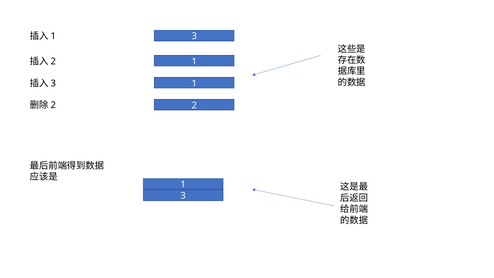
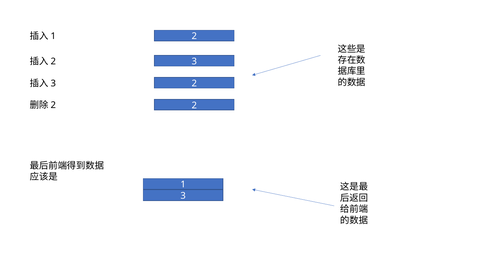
3: 3 -> 2 (194, 36)
1: 1 -> 3 (194, 61)
1: 1 -> 2 (194, 83)
